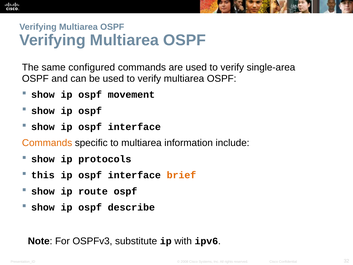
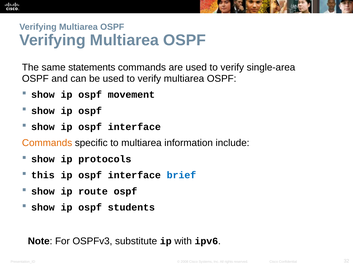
configured: configured -> statements (92, 67)
brief colour: orange -> blue (181, 175)
describe: describe -> students (131, 207)
